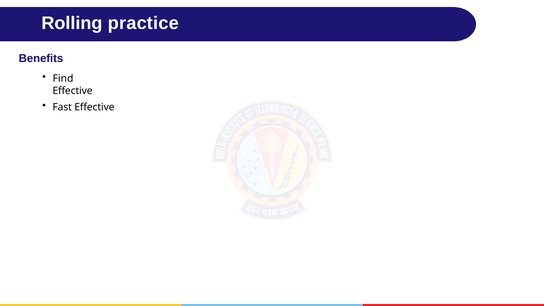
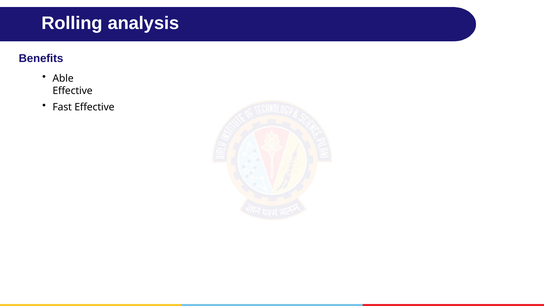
practice: practice -> analysis (143, 23)
Find: Find -> Able (63, 79)
